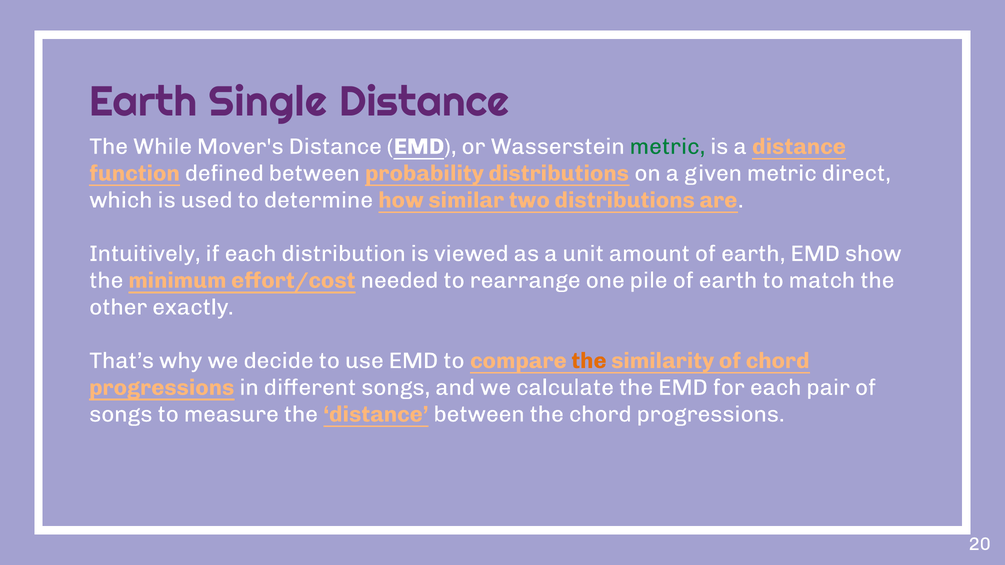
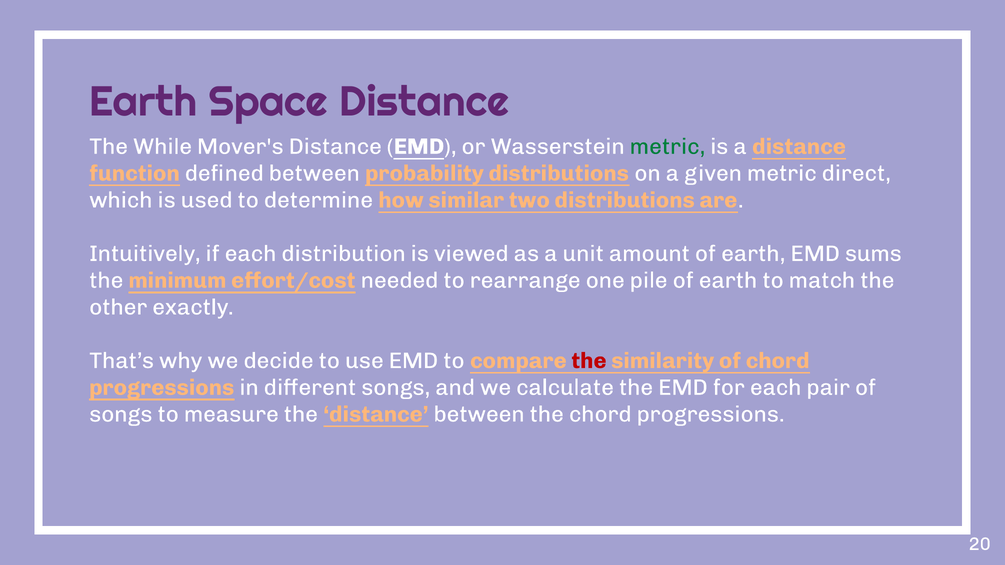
Single: Single -> Space (268, 102)
show: show -> sums (873, 254)
the colour: orange -> red (589, 361)
